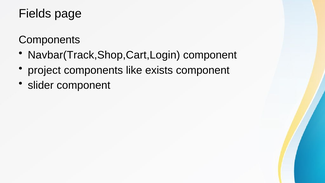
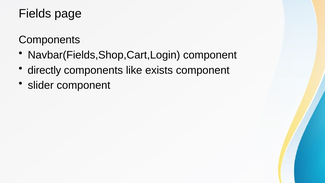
Navbar(Track,Shop,Cart,Login: Navbar(Track,Shop,Cart,Login -> Navbar(Fields,Shop,Cart,Login (104, 55)
project: project -> directly (44, 70)
